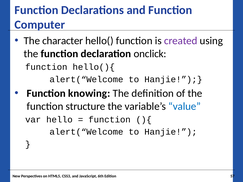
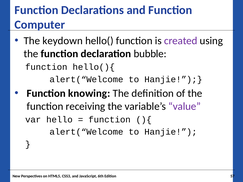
character: character -> keydown (63, 41)
onclick: onclick -> bubble (150, 54)
structure: structure -> receiving (86, 106)
value colour: blue -> purple (185, 106)
